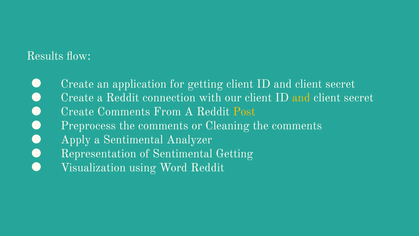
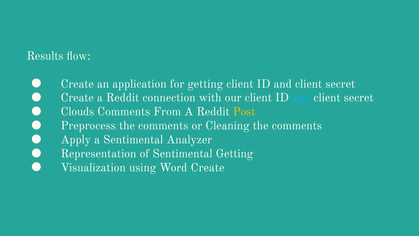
and colour: yellow -> light blue (301, 98)
Create: Create -> Clouds (77, 112)
Word Reddit: Reddit -> Create (208, 168)
